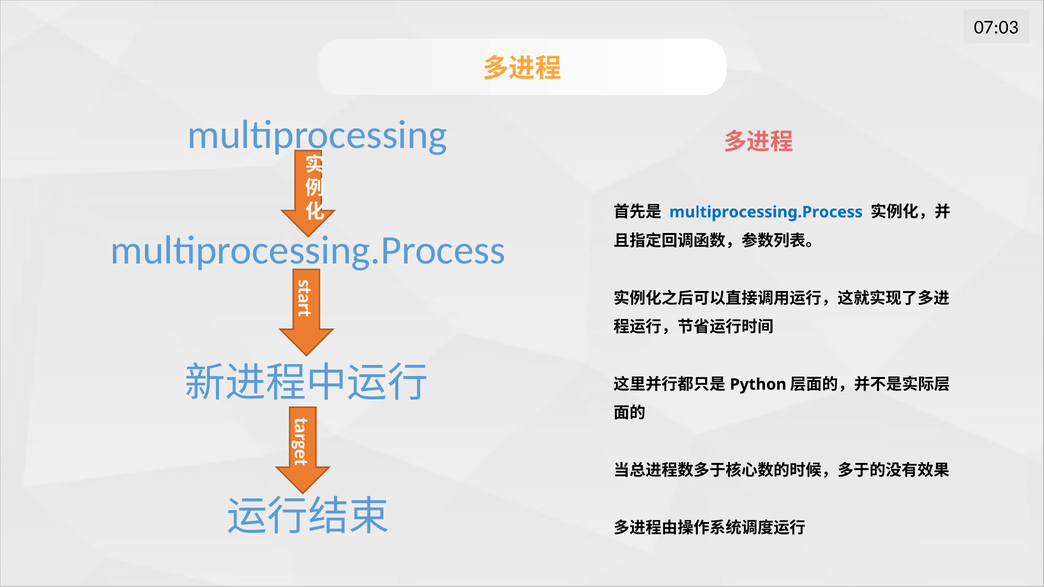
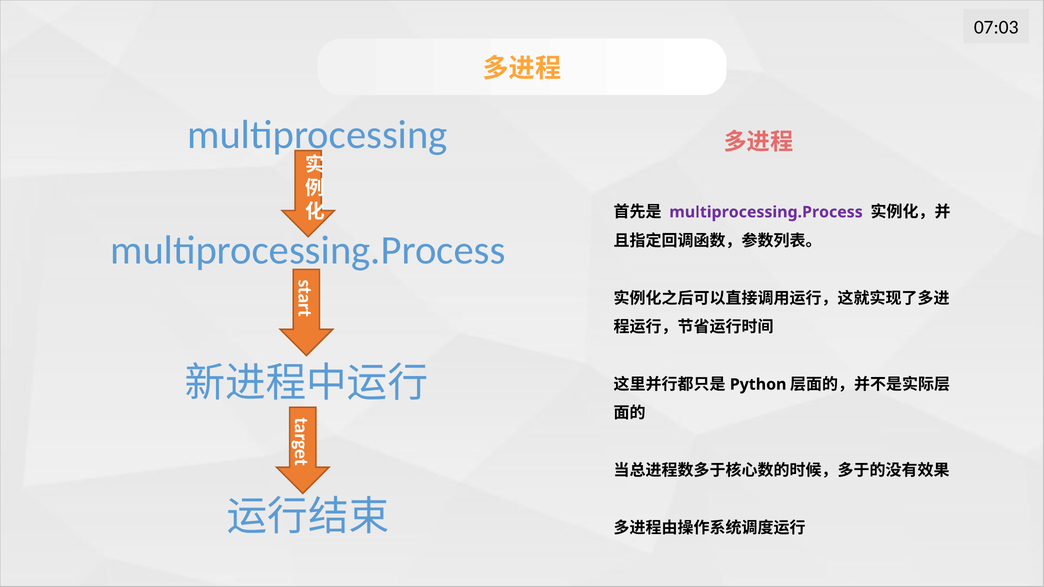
multiprocessing.Process colour: blue -> purple (766, 212)
